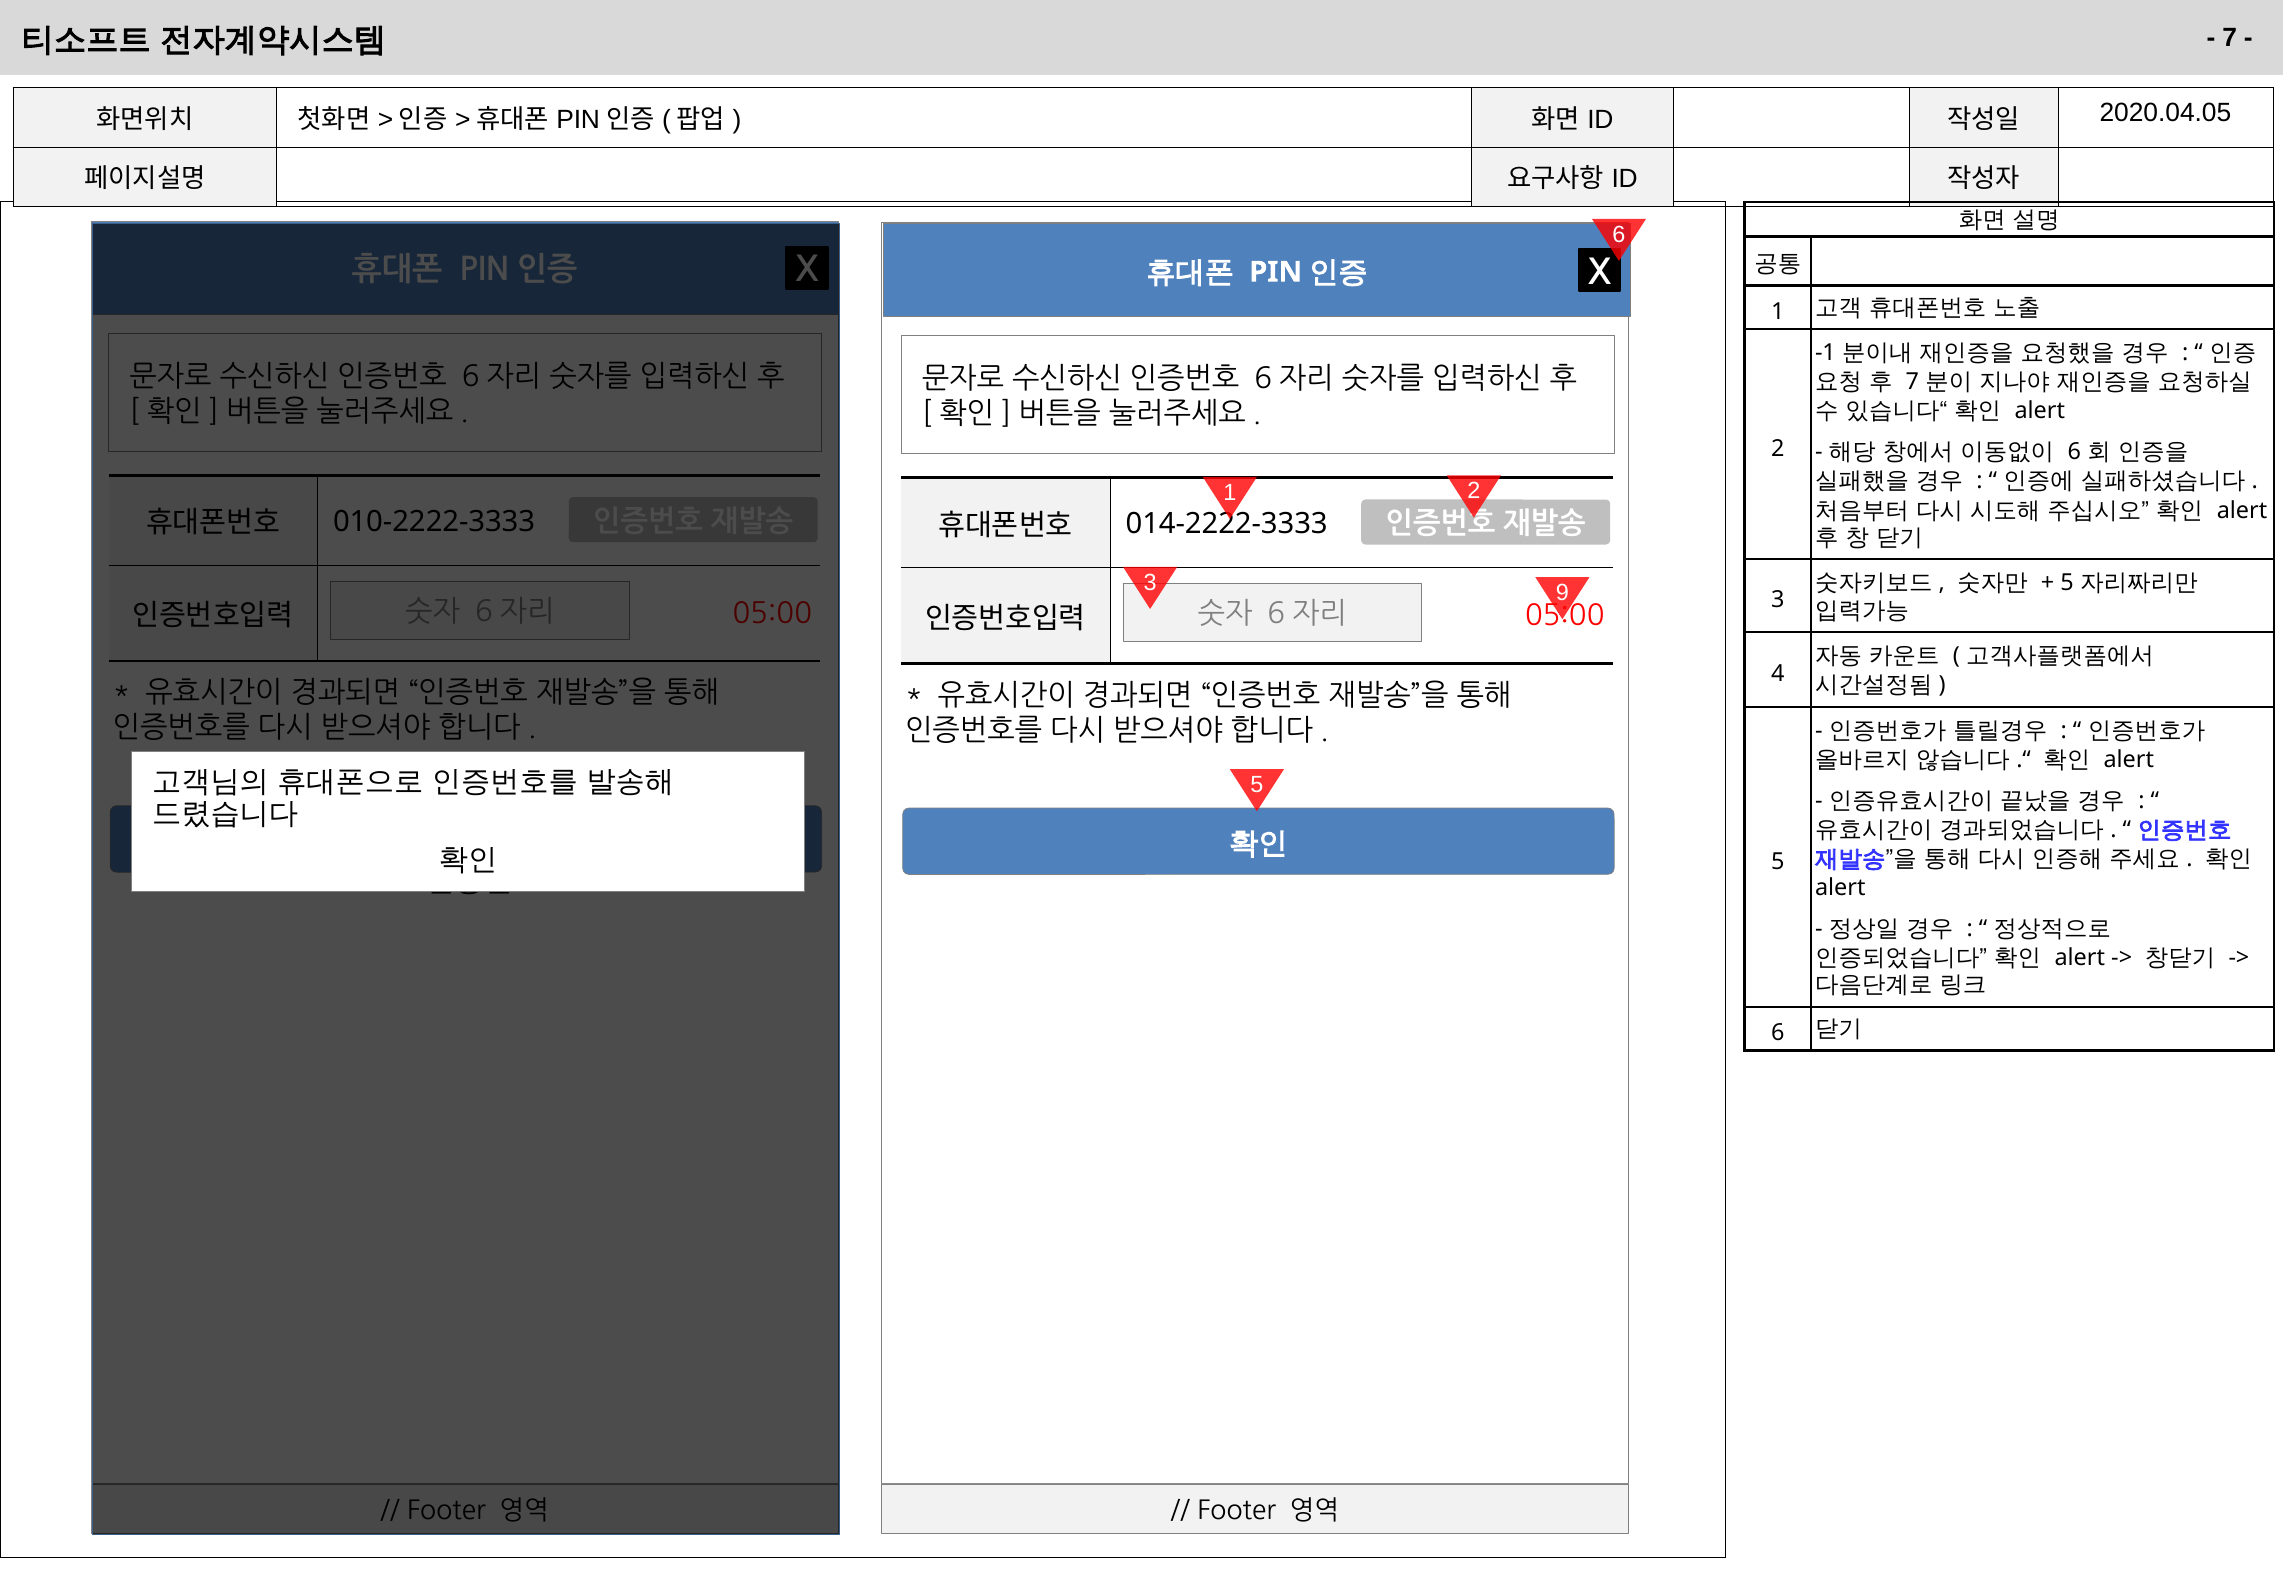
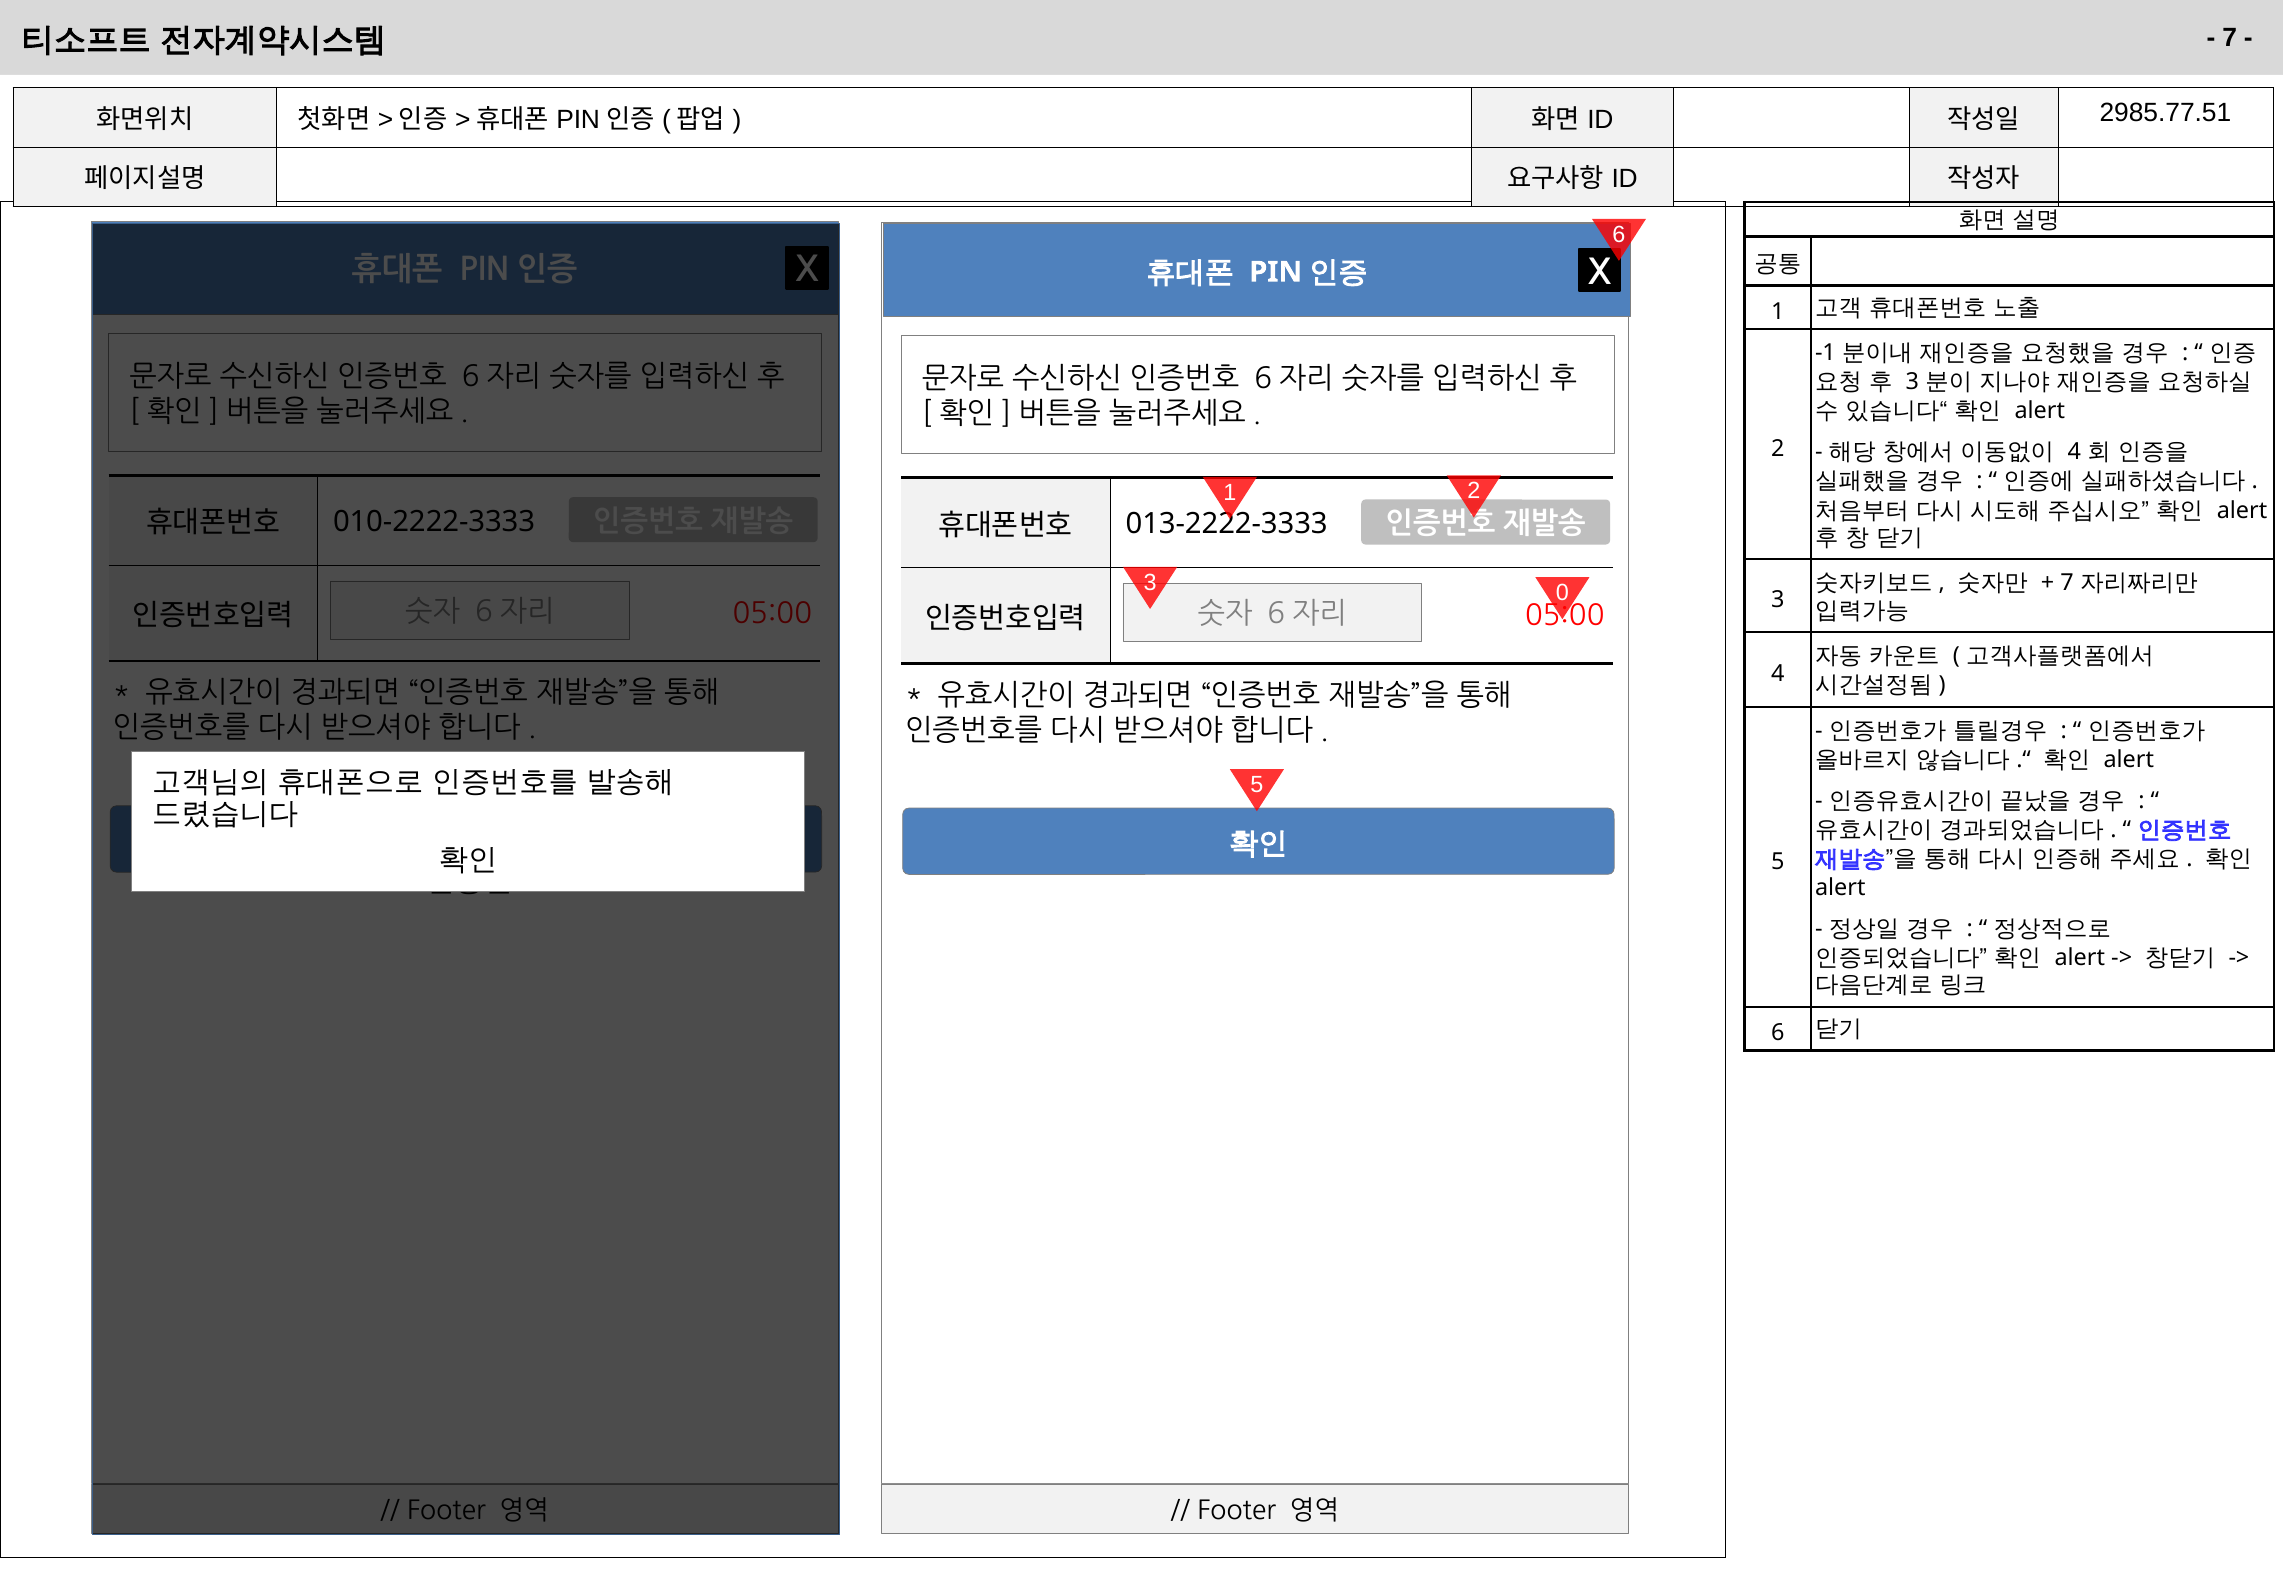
2020.04.05: 2020.04.05 -> 2985.77.51 (2165, 113)
7: 7 -> 3 (1912, 382)
6: 6 -> 4 (2074, 452)
014-2222-3333: 014-2222-3333 -> 013-2222-3333 (1227, 524)
9: 9 -> 0 (1562, 593)
5: 5 -> 7 (2067, 583)
